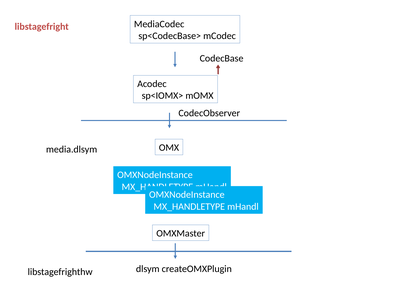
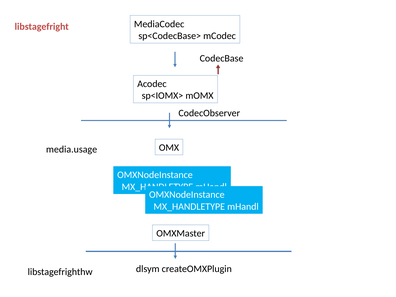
media.dlsym: media.dlsym -> media.usage (72, 149)
